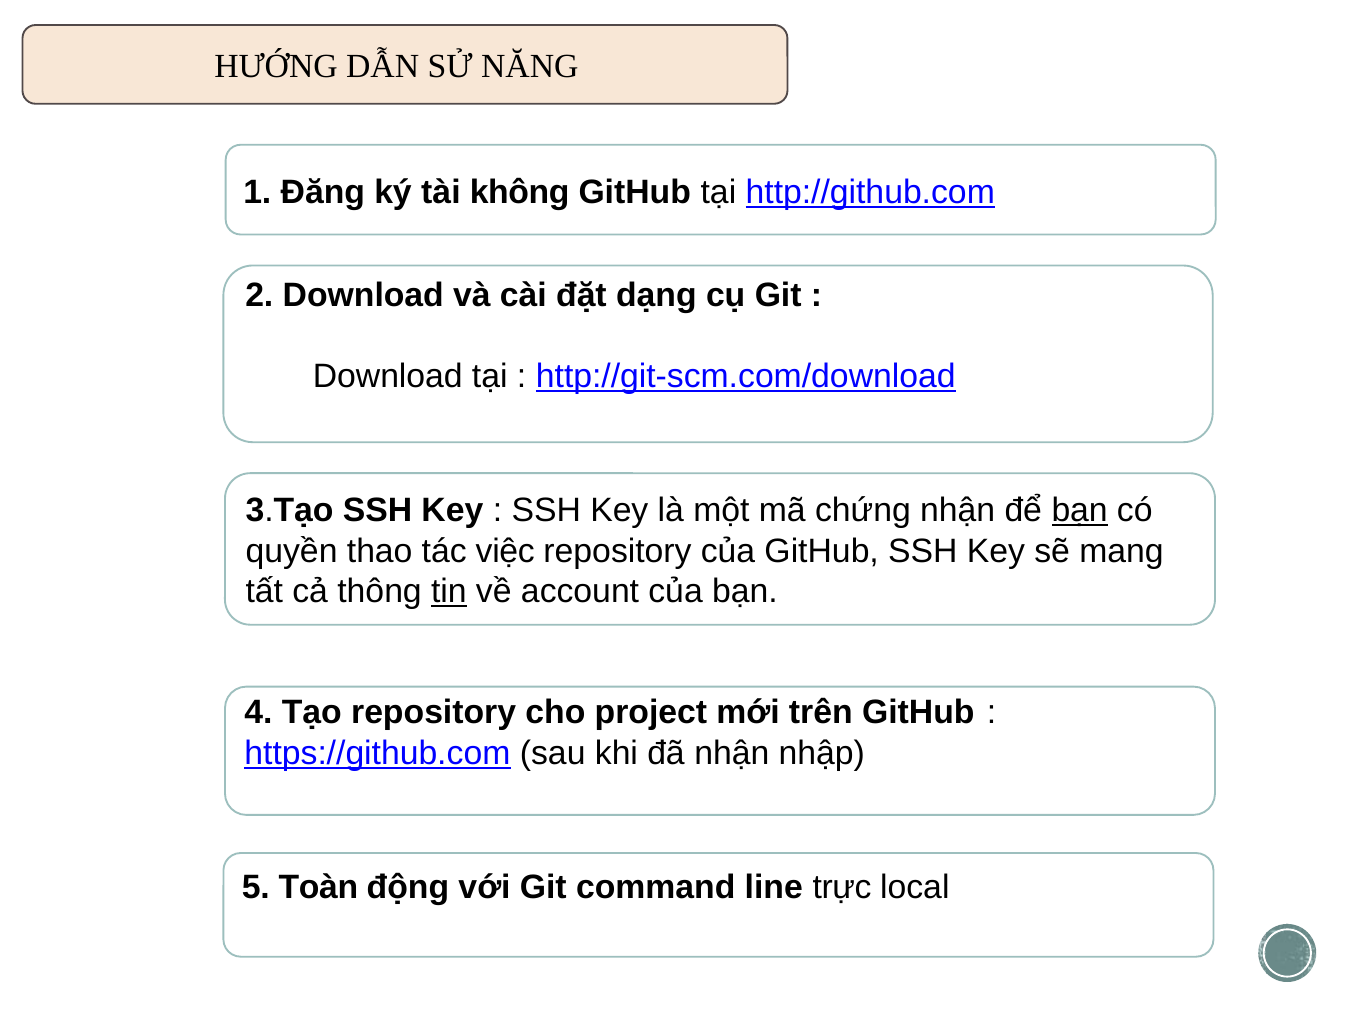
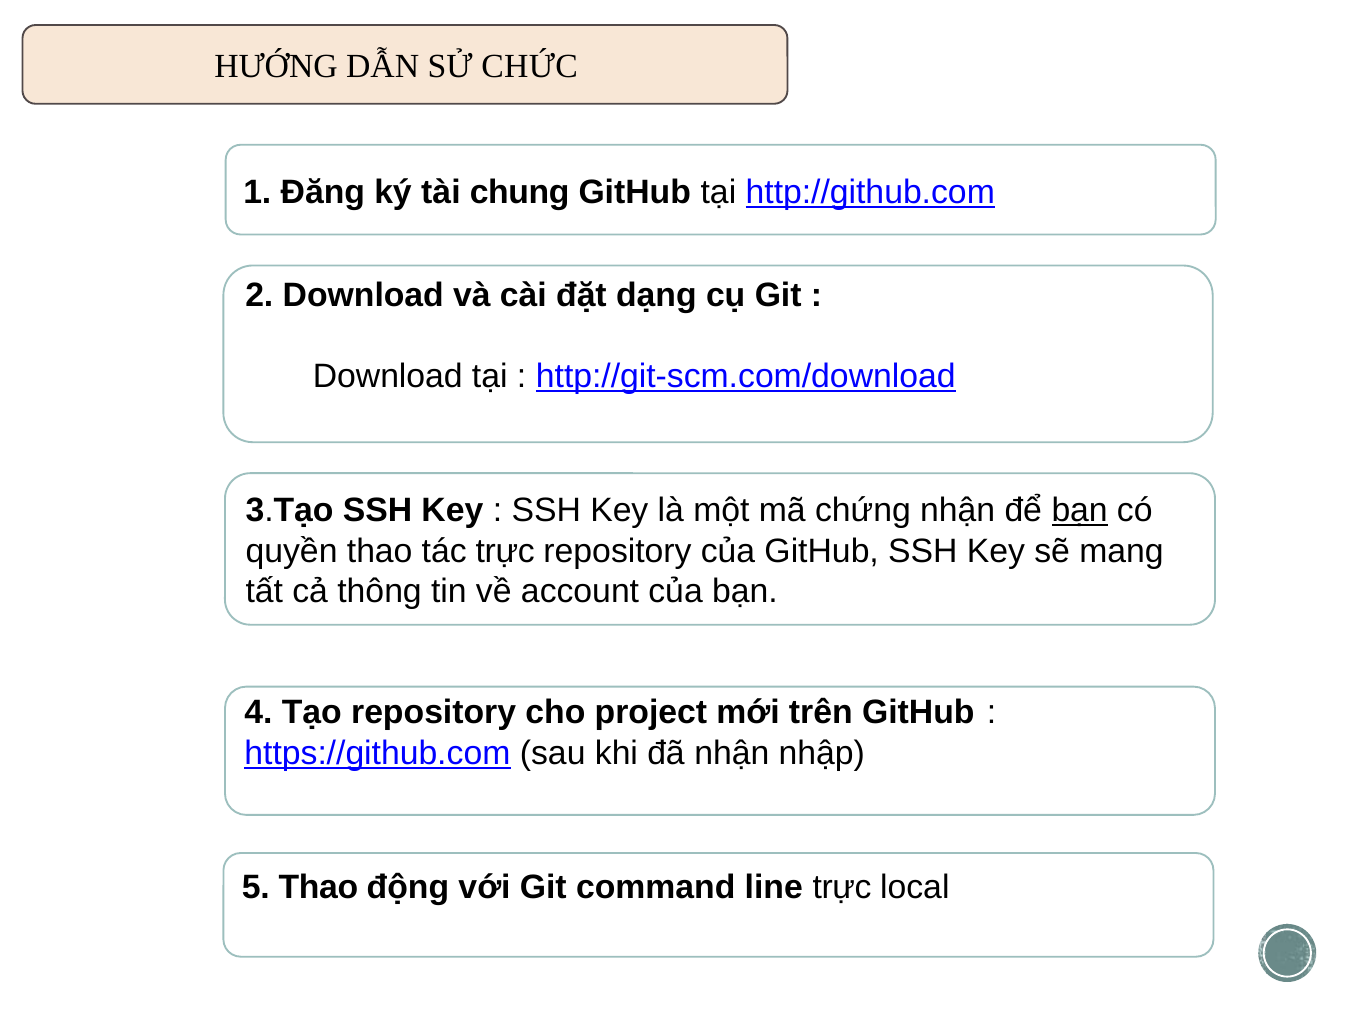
NĂNG: NĂNG -> CHỨC (530, 67)
không: không -> chung (520, 192)
tác việc: việc -> trực (505, 551)
tin underline: present -> none (449, 592)
5 Toàn: Toàn -> Thao (318, 887)
